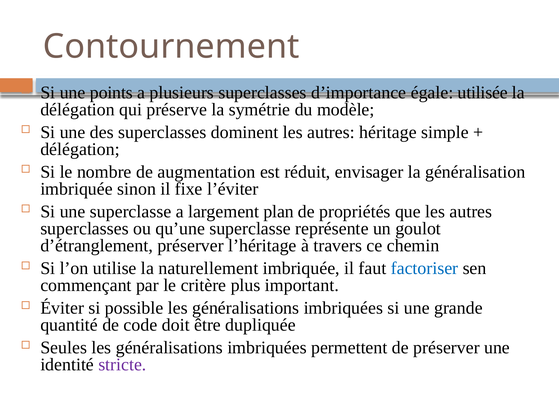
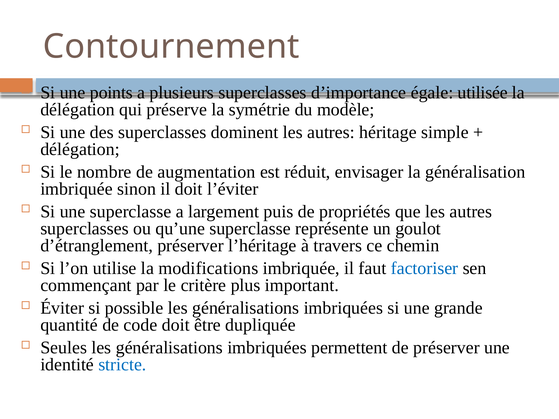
il fixe: fixe -> doit (189, 189)
plan: plan -> puis (279, 212)
naturellement: naturellement -> modifications (208, 268)
stricte colour: purple -> blue (122, 365)
